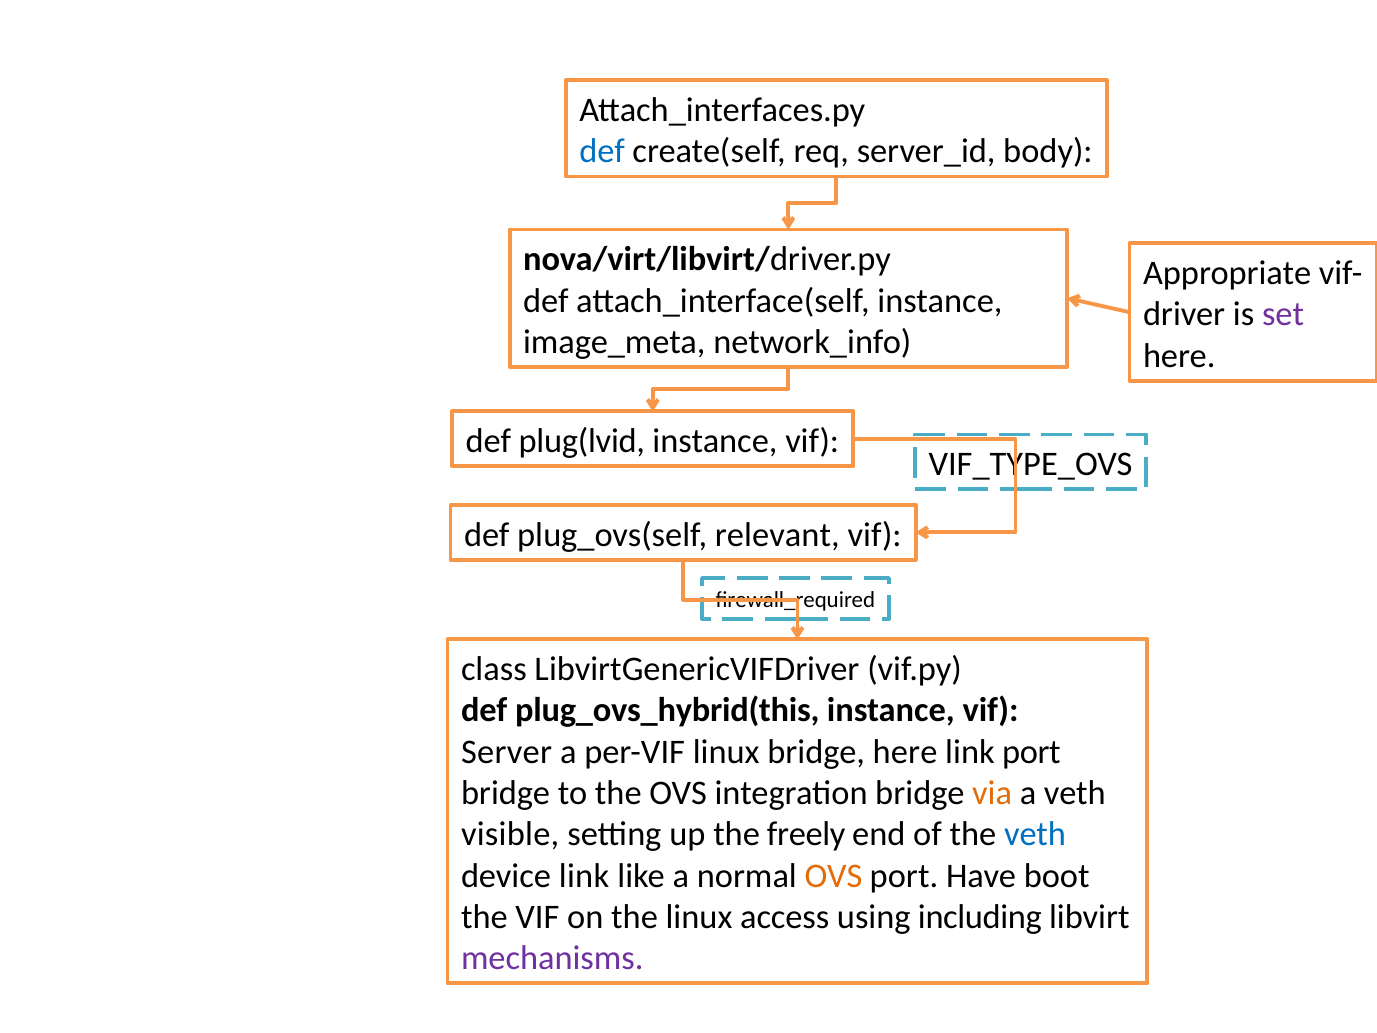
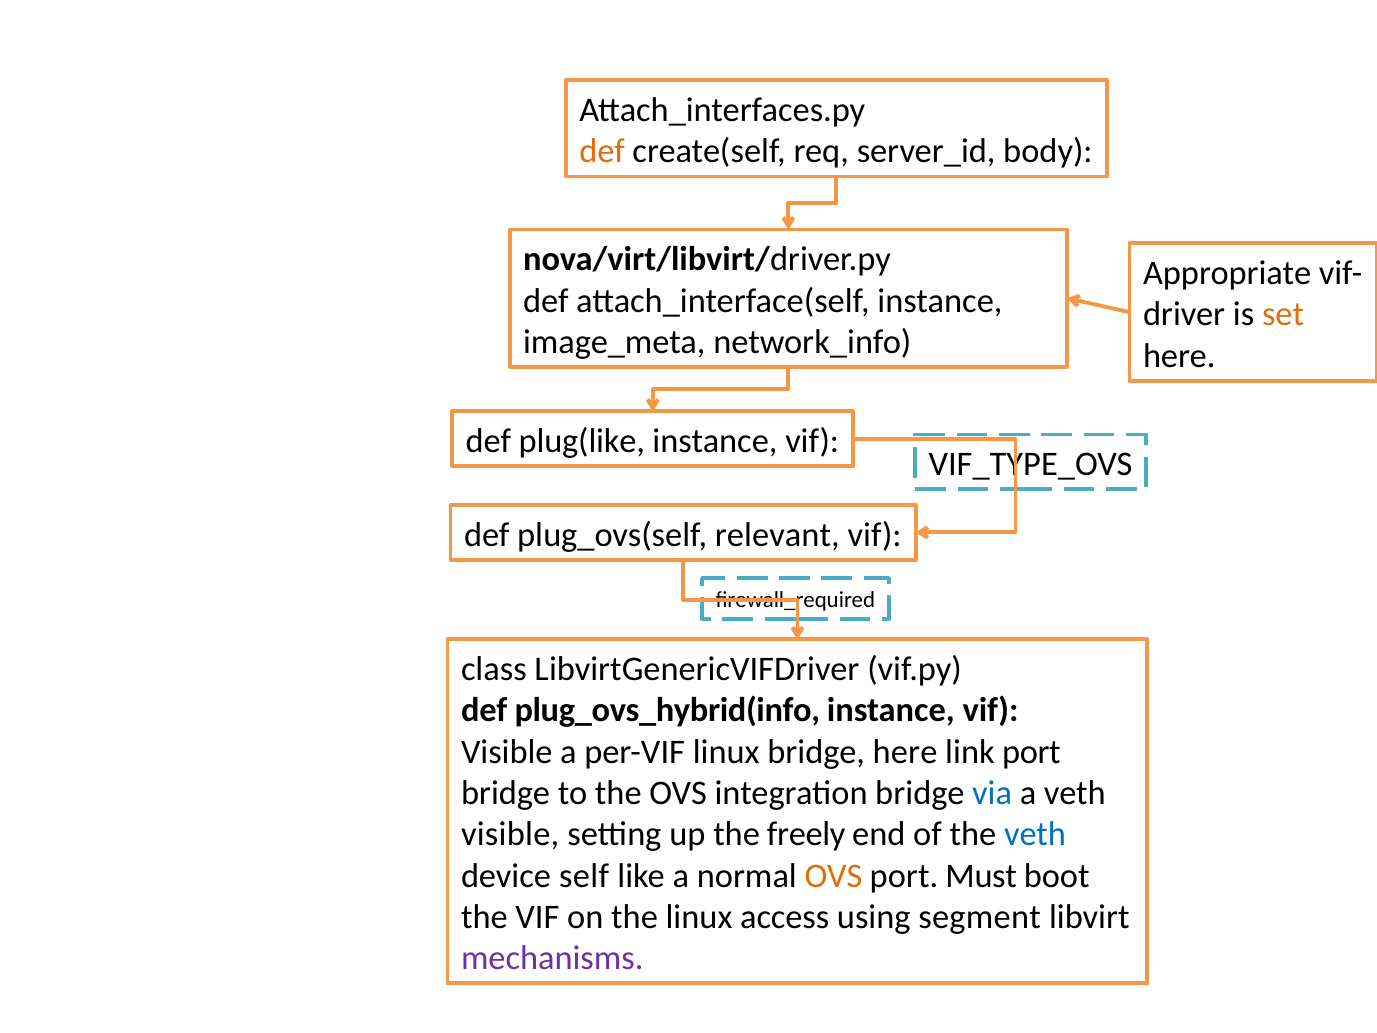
def colour: blue -> orange (602, 151)
set colour: purple -> orange (1283, 315)
plug(lvid: plug(lvid -> plug(like (582, 441)
plug_ovs_hybrid(this: plug_ovs_hybrid(this -> plug_ovs_hybrid(info (667, 710)
Server: Server -> Visible (507, 752)
via colour: orange -> blue (992, 793)
device link: link -> self (584, 876)
Have: Have -> Must (981, 876)
including: including -> segment (980, 917)
